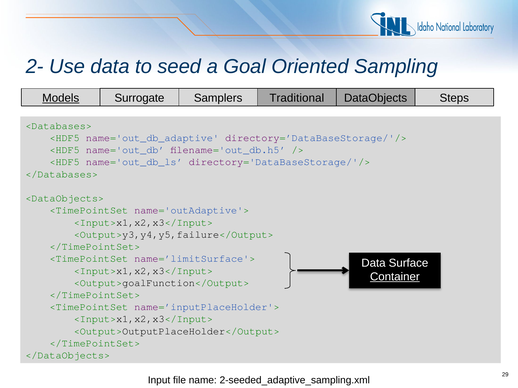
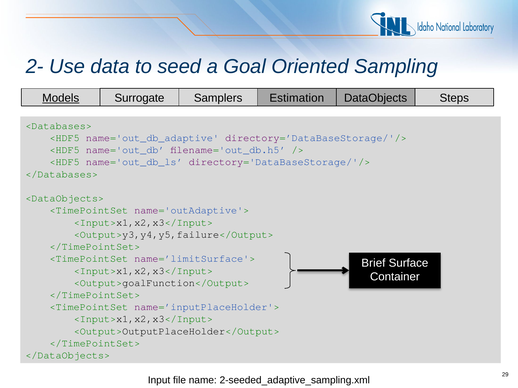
Traditional: Traditional -> Estimation (297, 98)
Data: Data -> Brief (373, 263)
Container underline: present -> none (395, 277)
